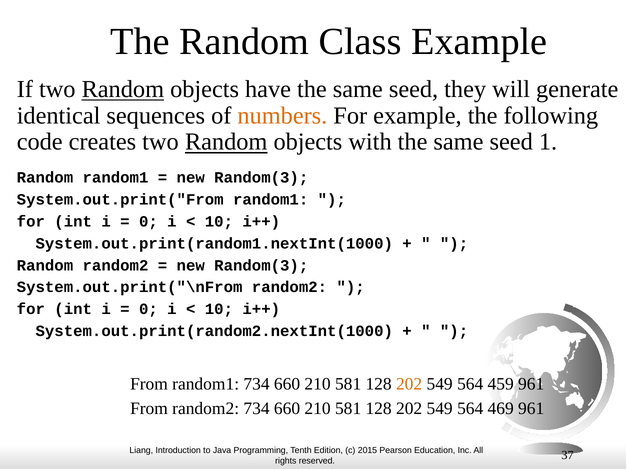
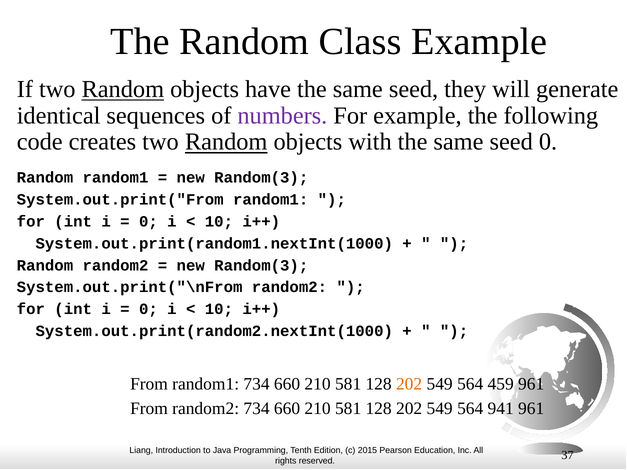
numbers colour: orange -> purple (282, 116)
seed 1: 1 -> 0 (548, 142)
469: 469 -> 941 (501, 409)
